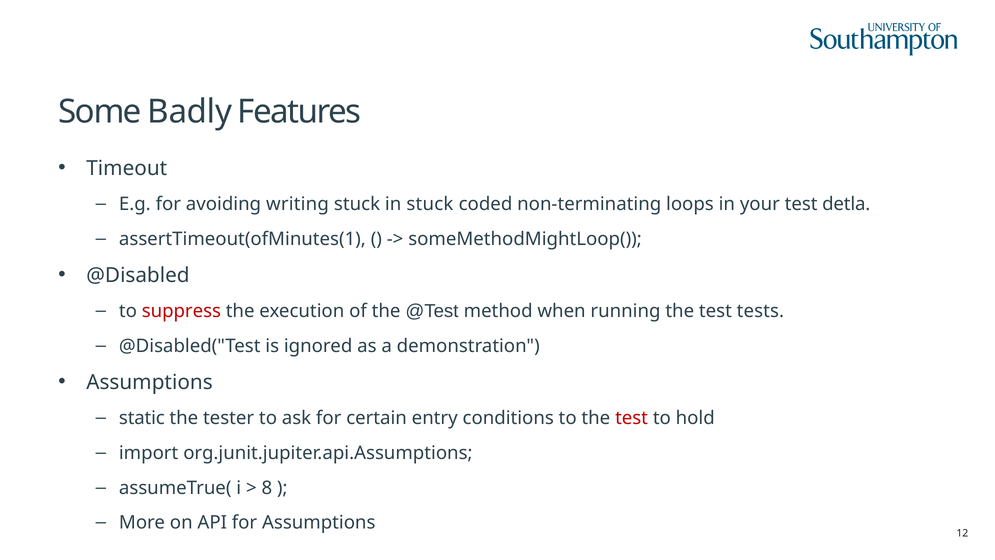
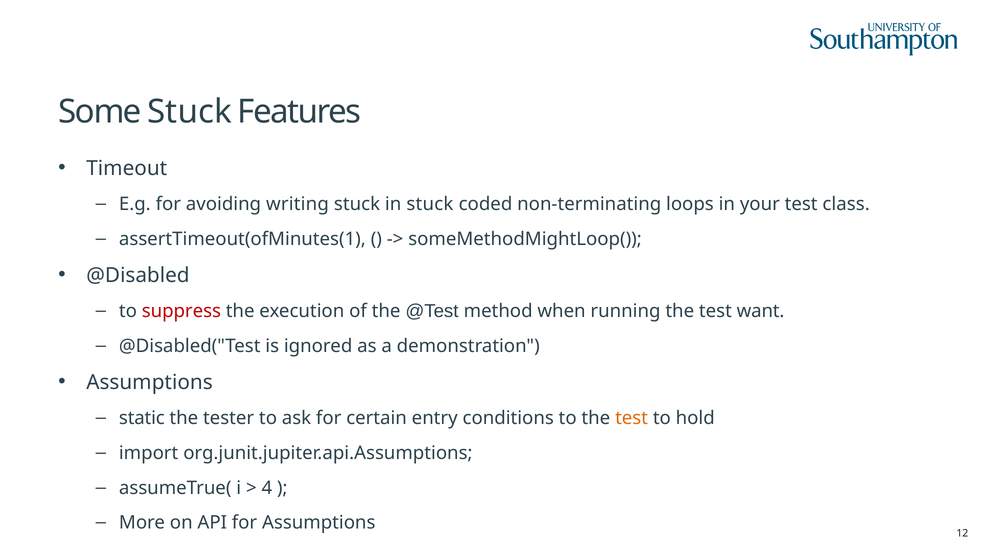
Some Badly: Badly -> Stuck (190, 112)
detla: detla -> class (846, 204)
tests: tests -> want (761, 311)
test colour: red -> orange (632, 418)
8: 8 -> 4 (267, 488)
